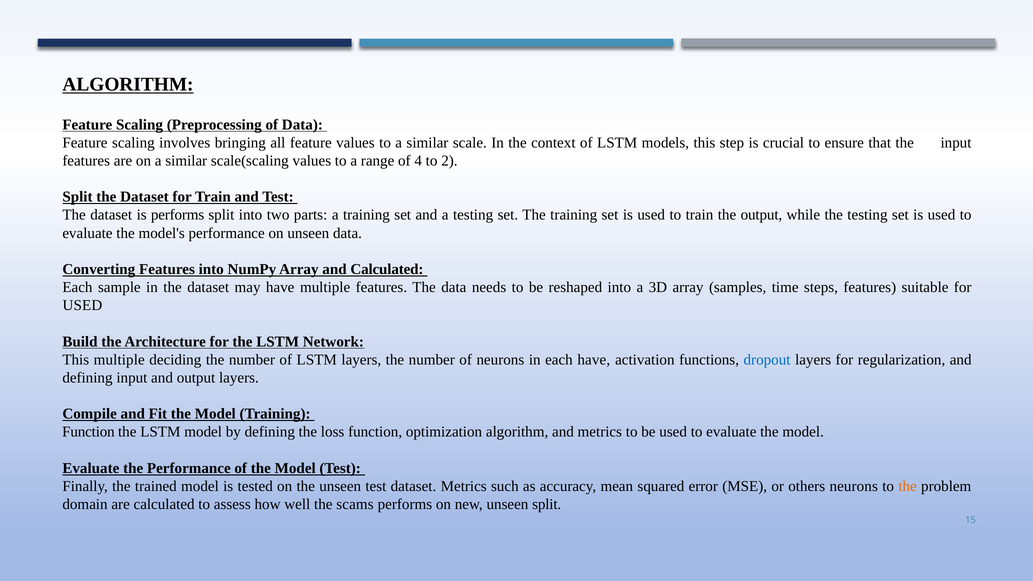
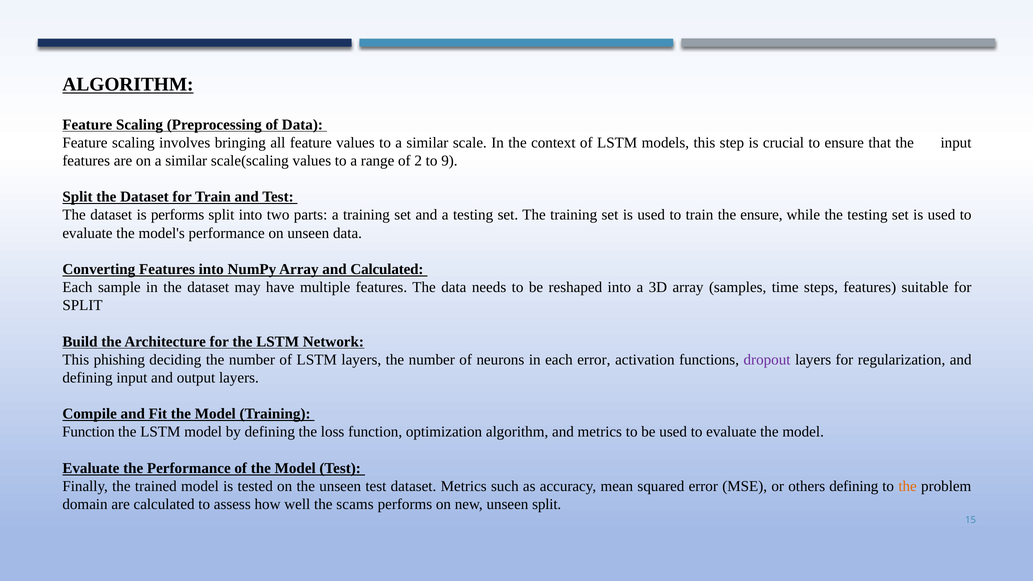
4: 4 -> 2 (418, 161)
2: 2 -> 9 (449, 161)
the output: output -> ensure (761, 215)
USED: USED -> SPLIT (83, 305)
This multiple: multiple -> phishing (119, 360)
each have: have -> error (594, 360)
dropout colour: blue -> purple (767, 360)
others neurons: neurons -> defining (854, 486)
